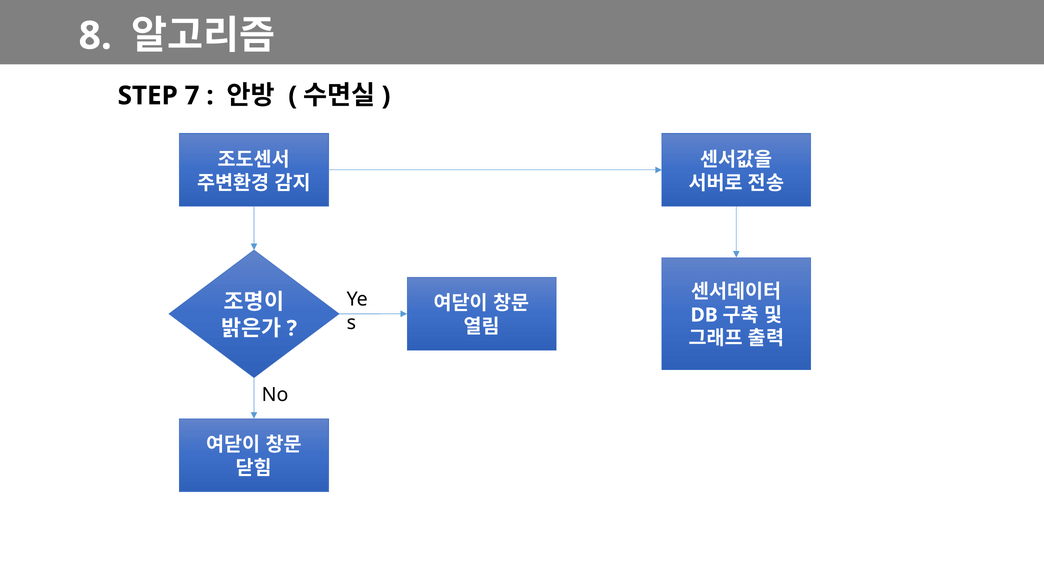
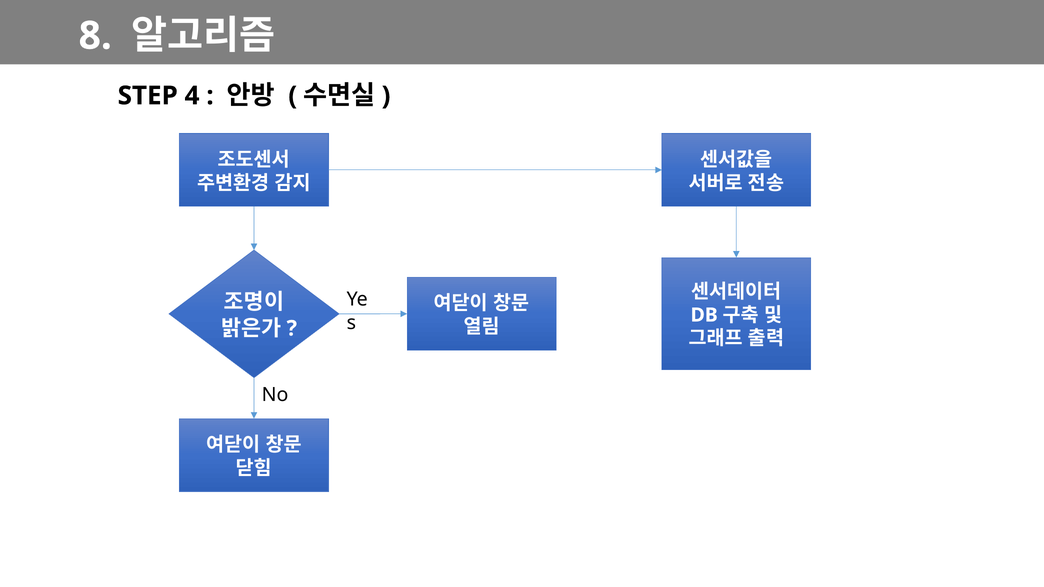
7: 7 -> 4 (192, 96)
